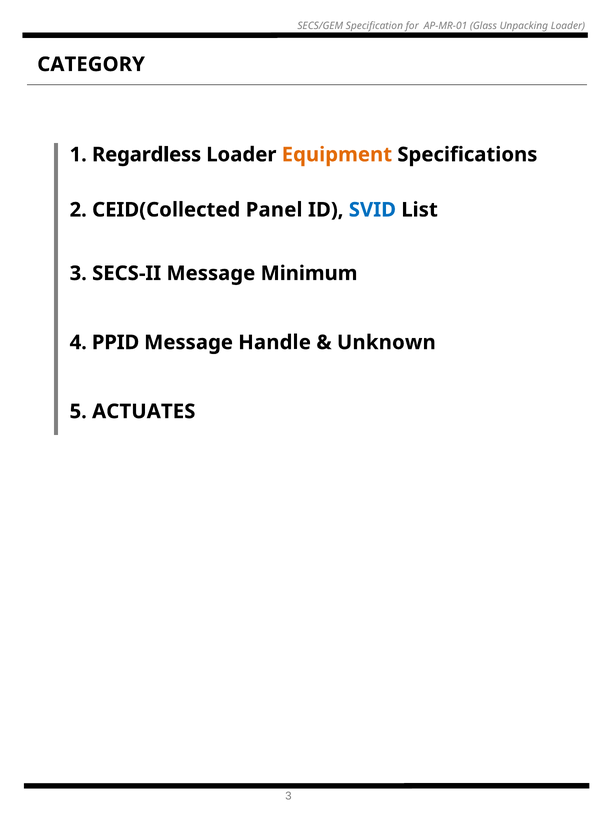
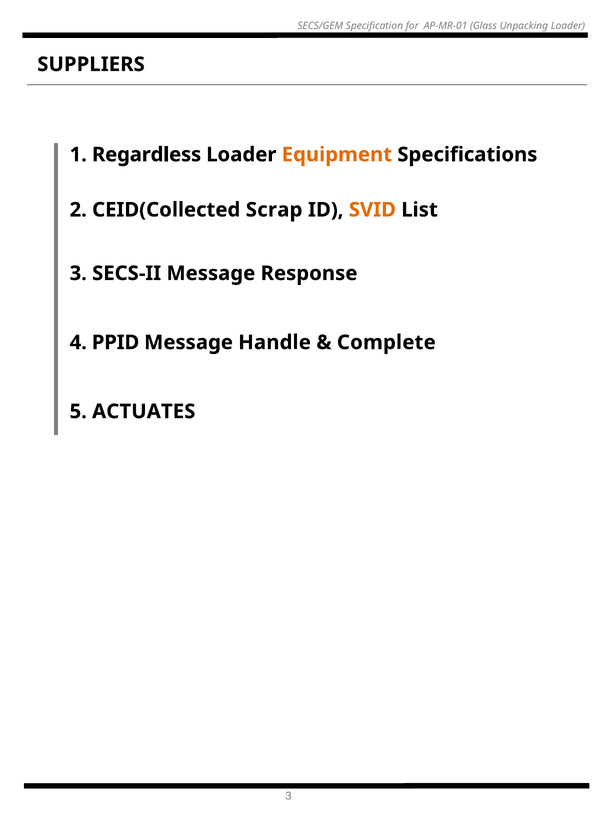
CATEGORY: CATEGORY -> SUPPLIERS (91, 64)
Panel: Panel -> Scrap (274, 210)
SVID colour: blue -> orange (372, 210)
Minimum: Minimum -> Response (309, 273)
Unknown: Unknown -> Complete (386, 343)
